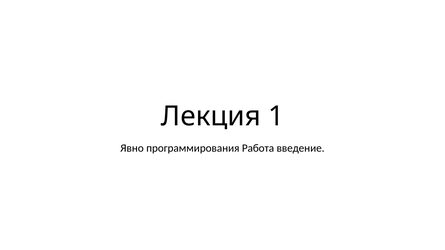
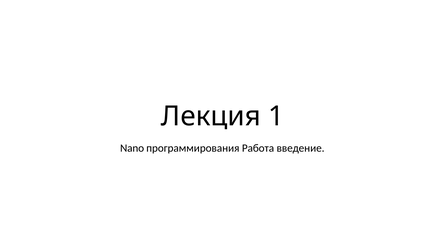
Явно: Явно -> Nano (132, 148)
